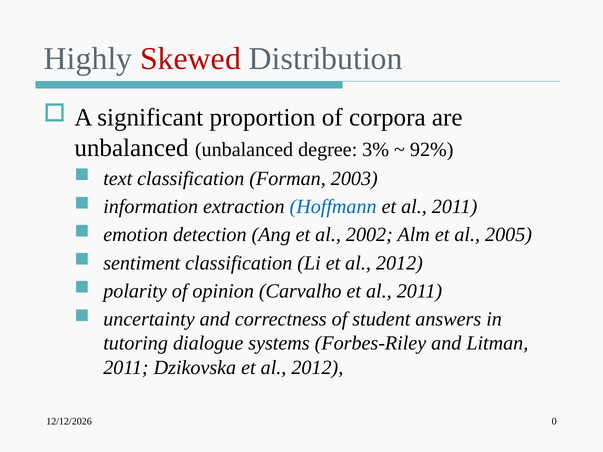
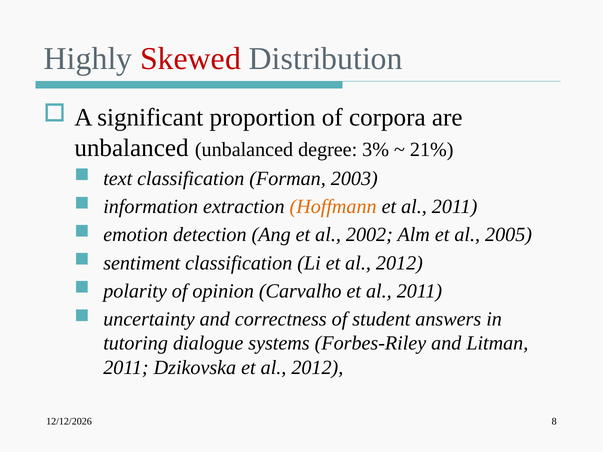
92%: 92% -> 21% (432, 150)
Hoffmann colour: blue -> orange (333, 207)
0: 0 -> 8 (554, 422)
